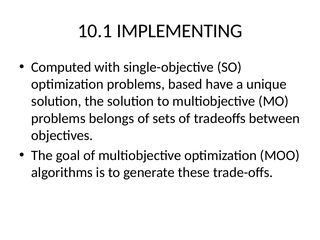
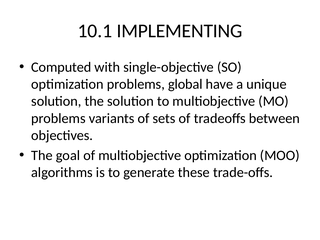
based: based -> global (185, 84)
belongs: belongs -> variants (112, 118)
